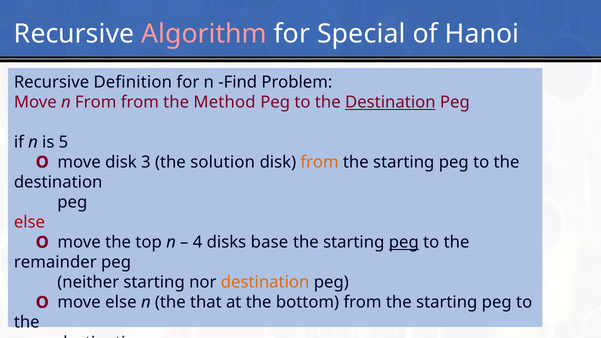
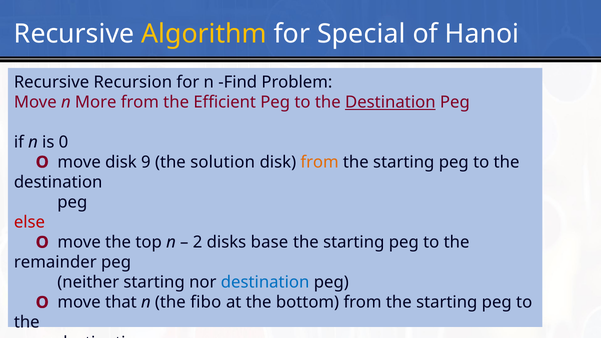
Algorithm colour: pink -> yellow (204, 34)
Definition: Definition -> Recursion (133, 82)
n From: From -> More (96, 102)
Method: Method -> Efficient (225, 102)
5: 5 -> 0 (64, 142)
3: 3 -> 9 (146, 162)
4: 4 -> 2 (198, 242)
peg underline: present -> none (404, 242)
destination colour: orange -> blue (265, 282)
move else: else -> that (121, 303)
that: that -> fibo (206, 303)
